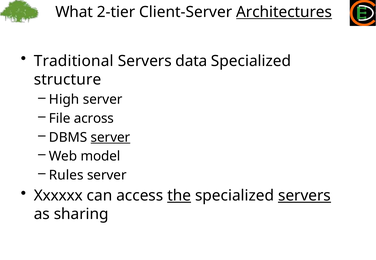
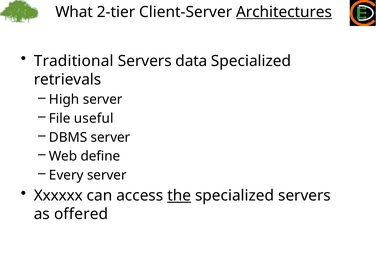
structure: structure -> retrievals (68, 80)
across: across -> useful (94, 119)
server underline: present -> none (110, 137)
model: model -> define (100, 156)
Rules: Rules -> Every (66, 175)
servers underline: present -> none (305, 196)
sharing: sharing -> offered (81, 214)
